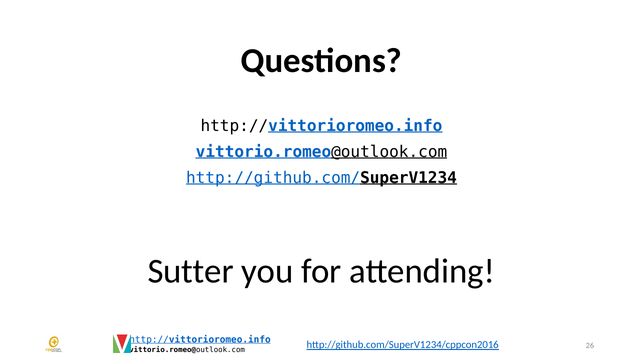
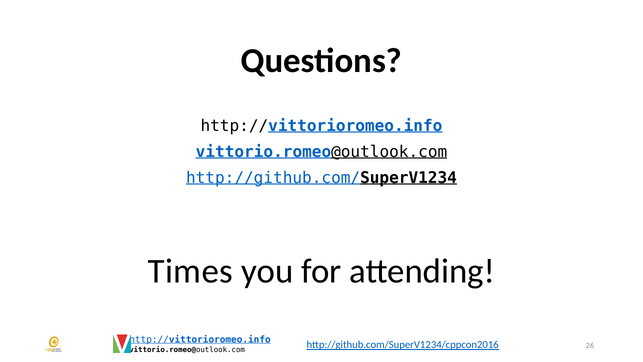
Sutter: Sutter -> Times (190, 271)
